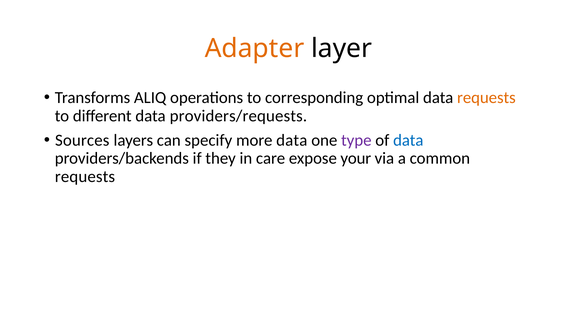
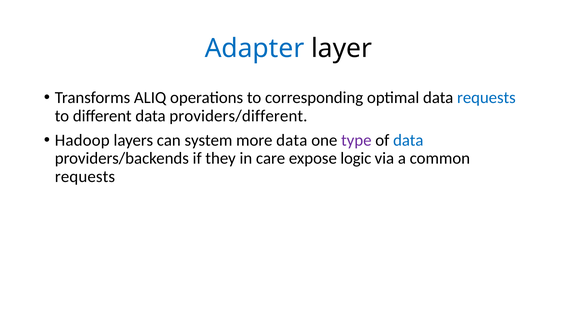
Adapter colour: orange -> blue (254, 48)
requests colour: orange -> blue (486, 98)
providers/requests: providers/requests -> providers/different (238, 116)
Sources: Sources -> Hadoop (82, 140)
specify: specify -> system (208, 140)
your: your -> logic (356, 158)
